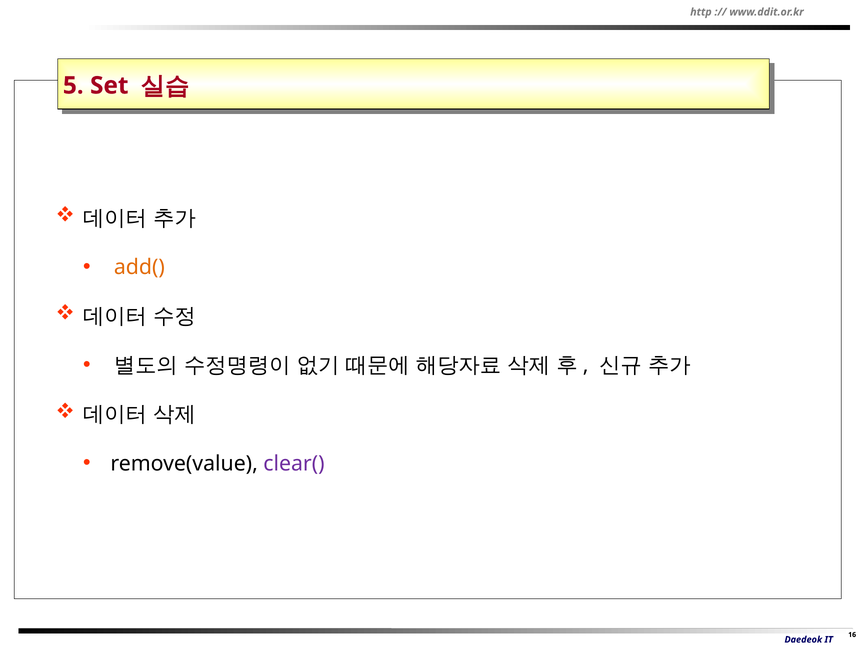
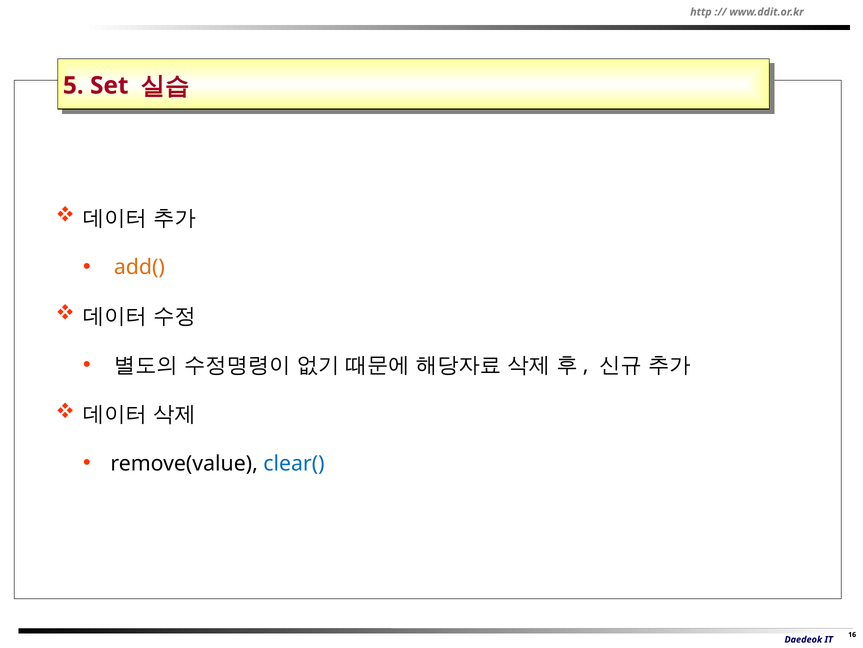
clear( colour: purple -> blue (294, 463)
